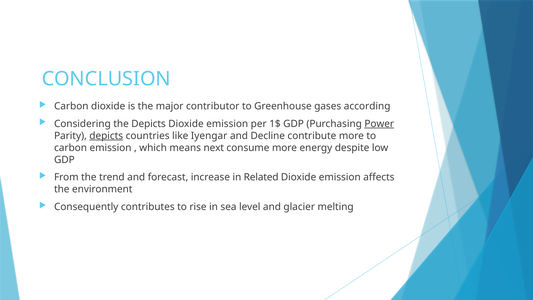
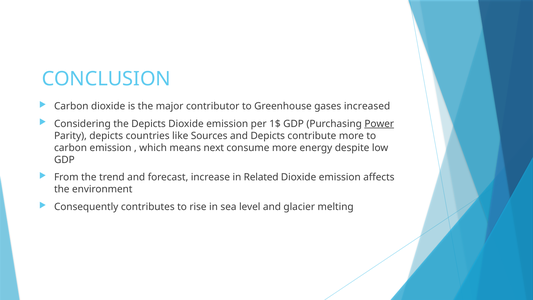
according: according -> increased (367, 106)
depicts underline: present -> none (106, 136)
Iyengar: Iyengar -> Sources (209, 136)
and Decline: Decline -> Depicts (268, 136)
